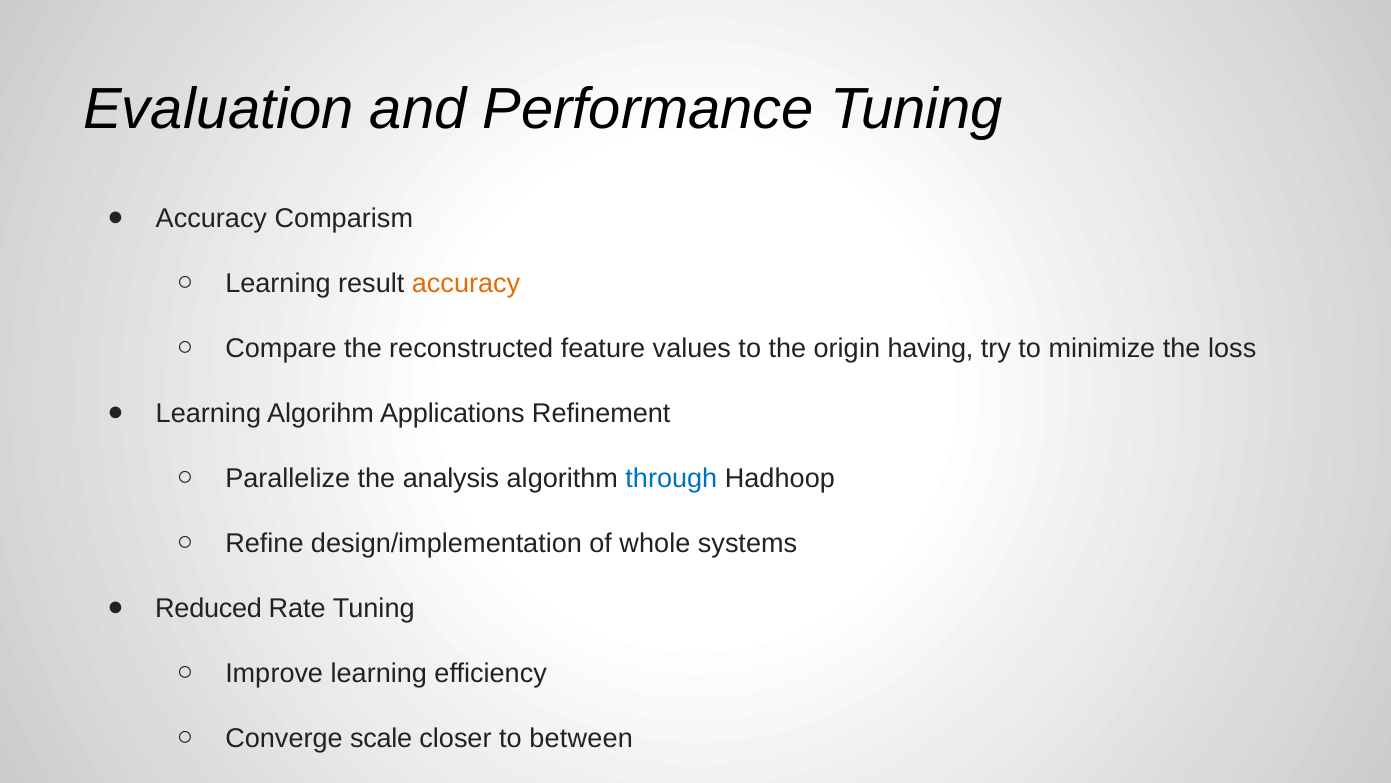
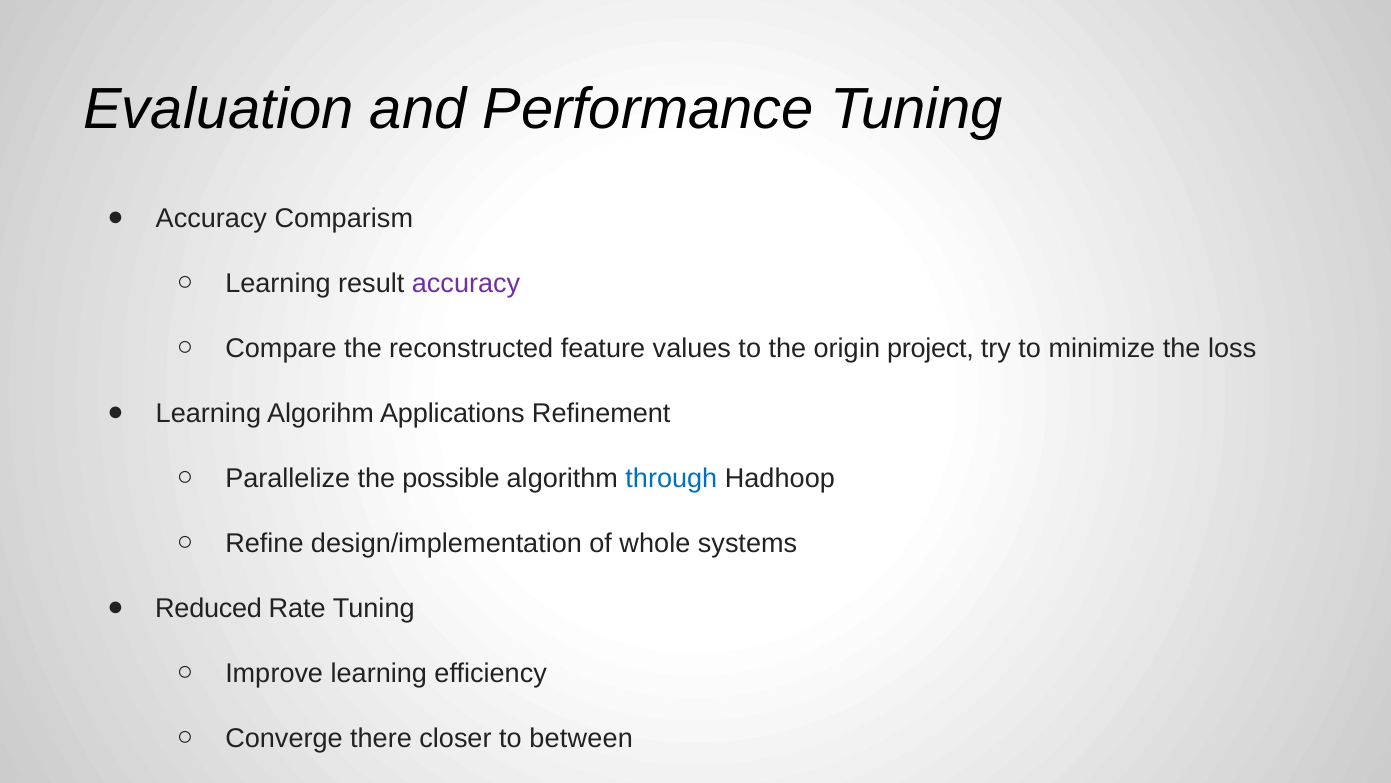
accuracy colour: orange -> purple (466, 283)
having: having -> project (930, 348)
analysis: analysis -> possible (451, 478)
scale: scale -> there (381, 738)
